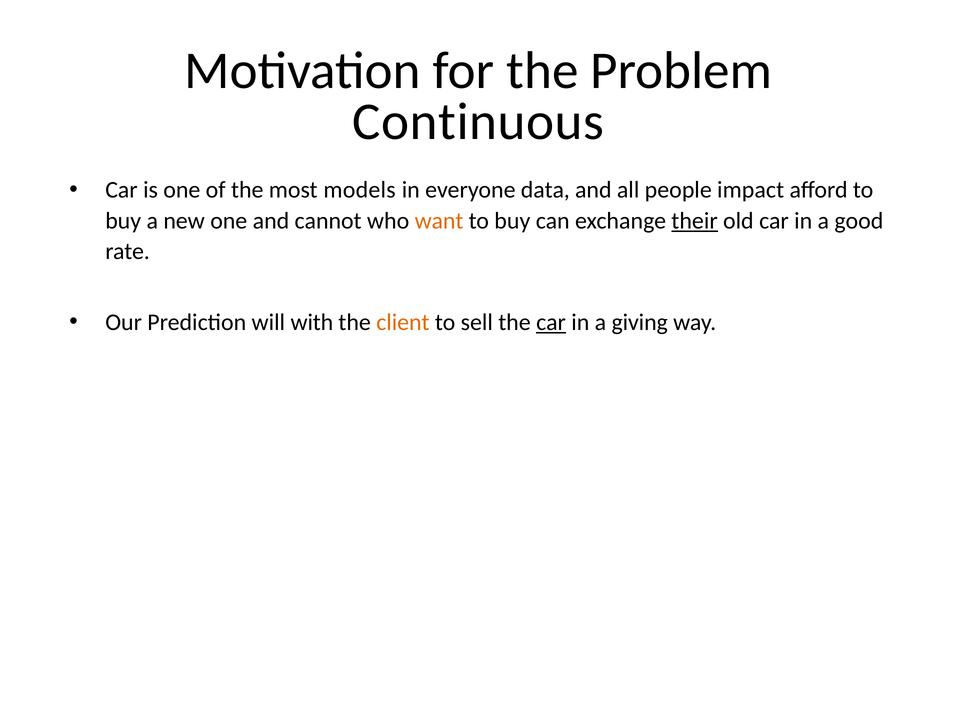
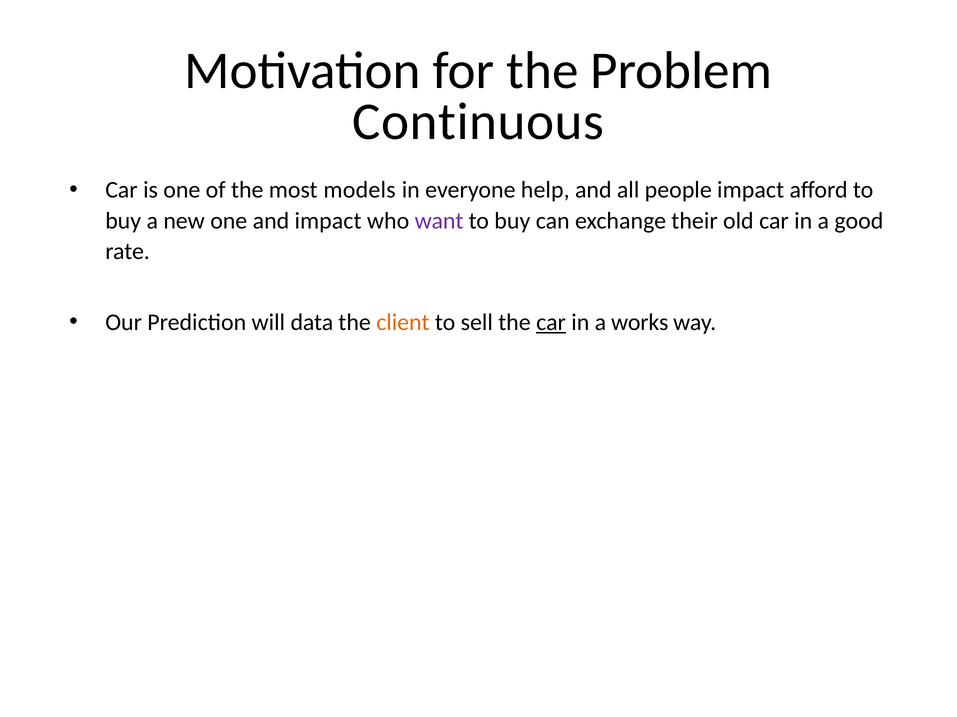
data: data -> help (545, 190)
and cannot: cannot -> impact (328, 221)
want colour: orange -> purple (439, 221)
their underline: present -> none (695, 221)
with: with -> data (312, 323)
giving: giving -> works (640, 323)
